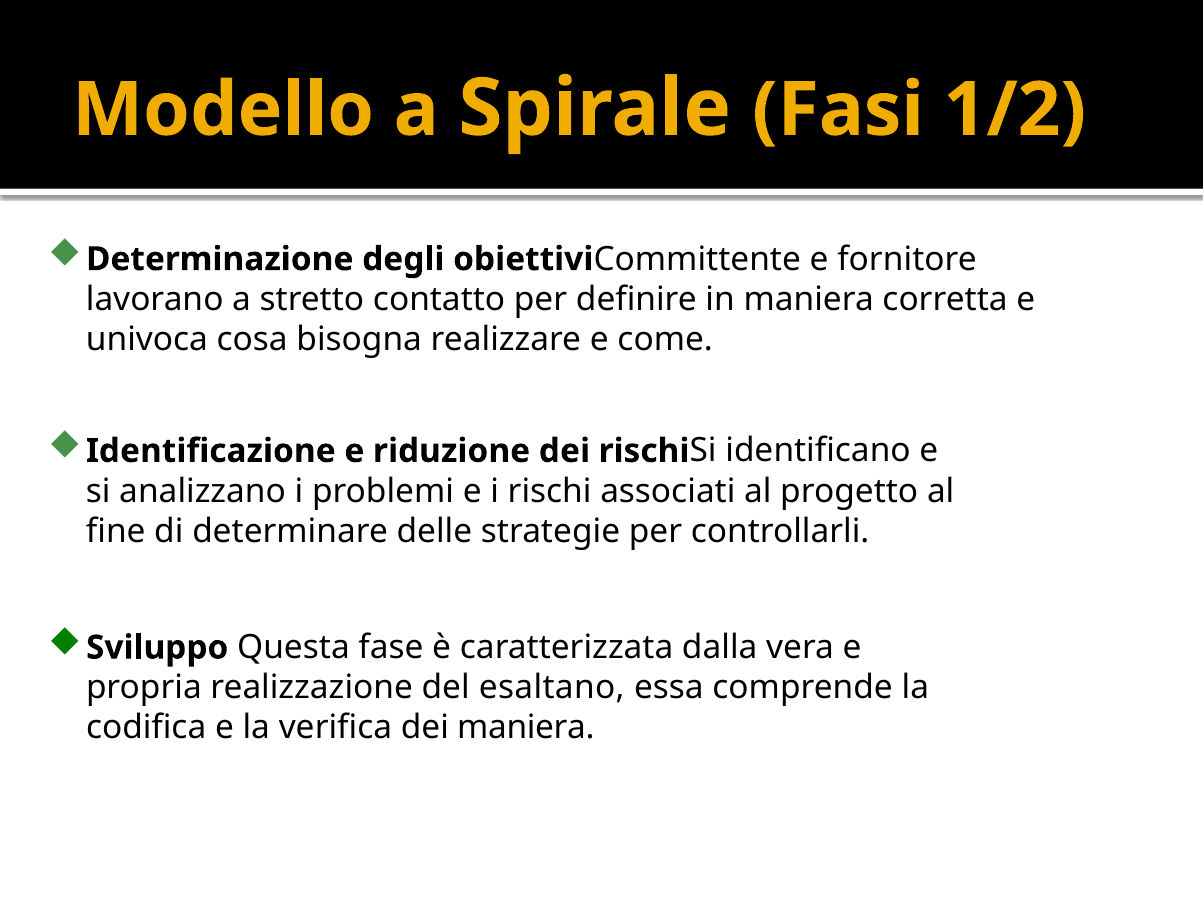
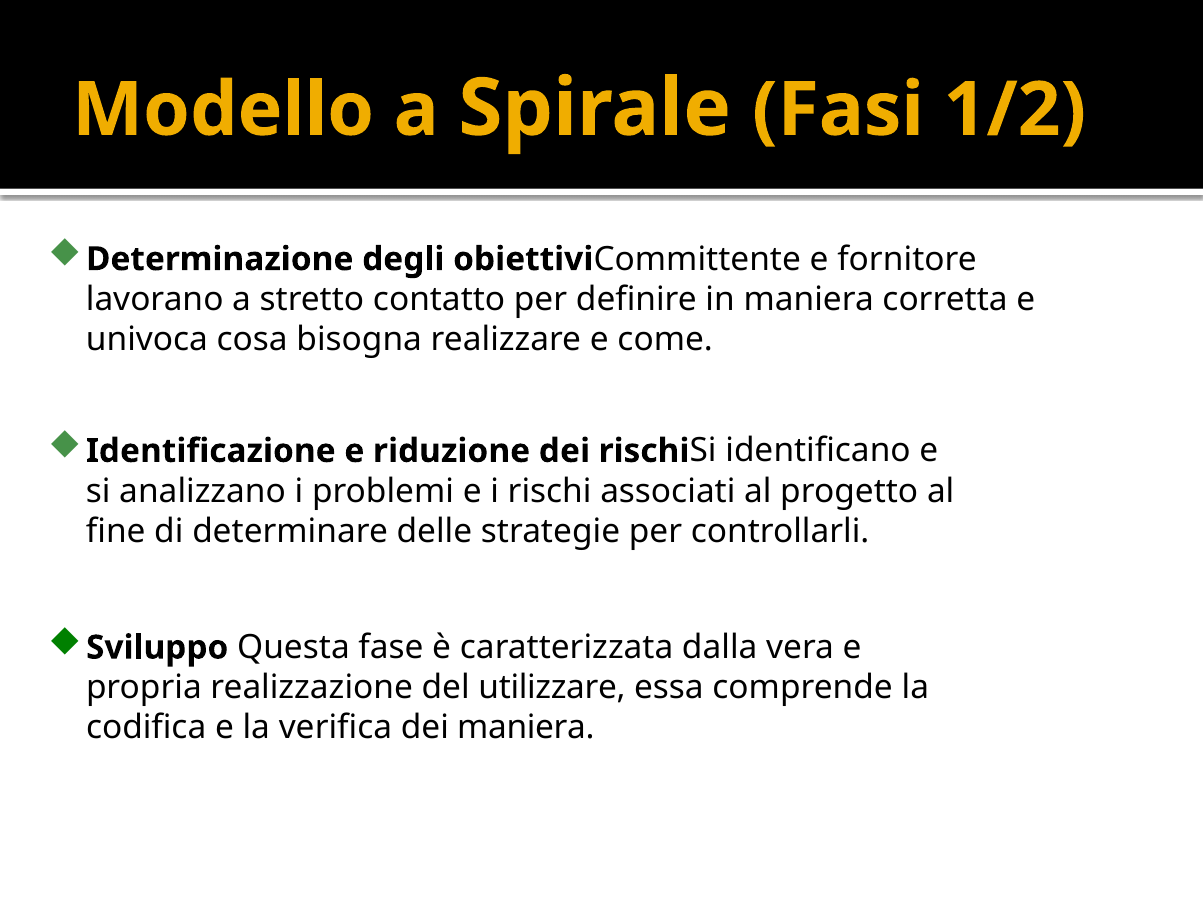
esaltano: esaltano -> utilizzare (552, 688)
